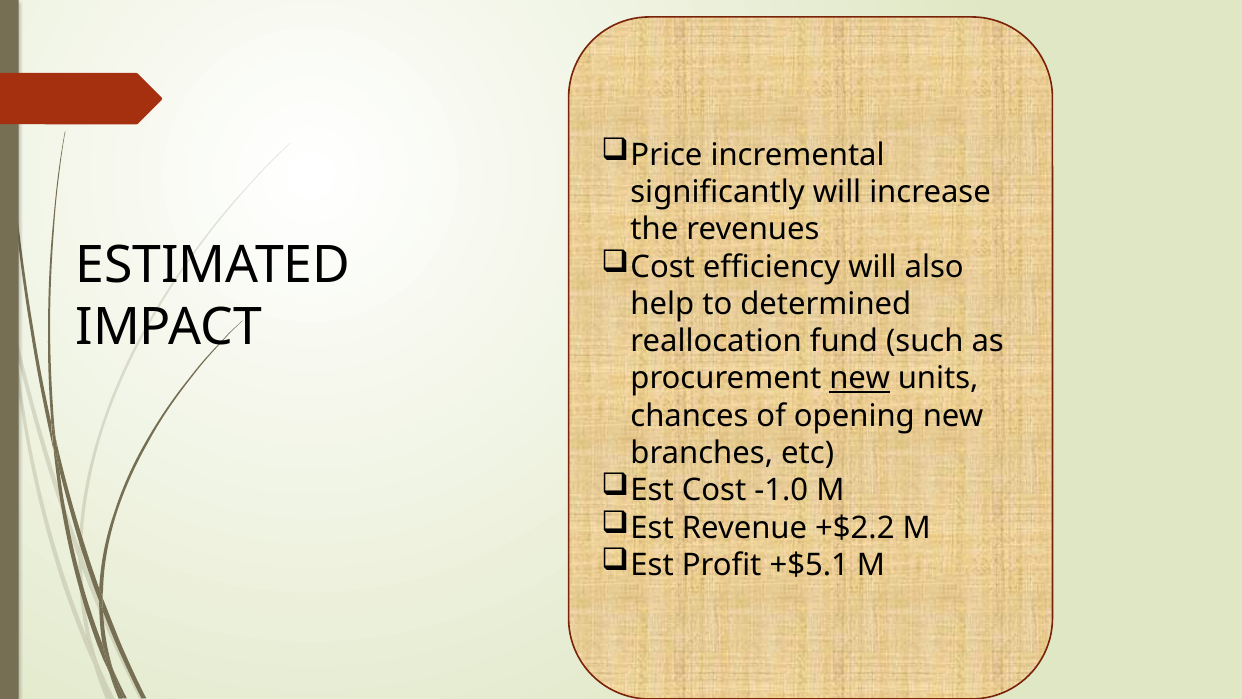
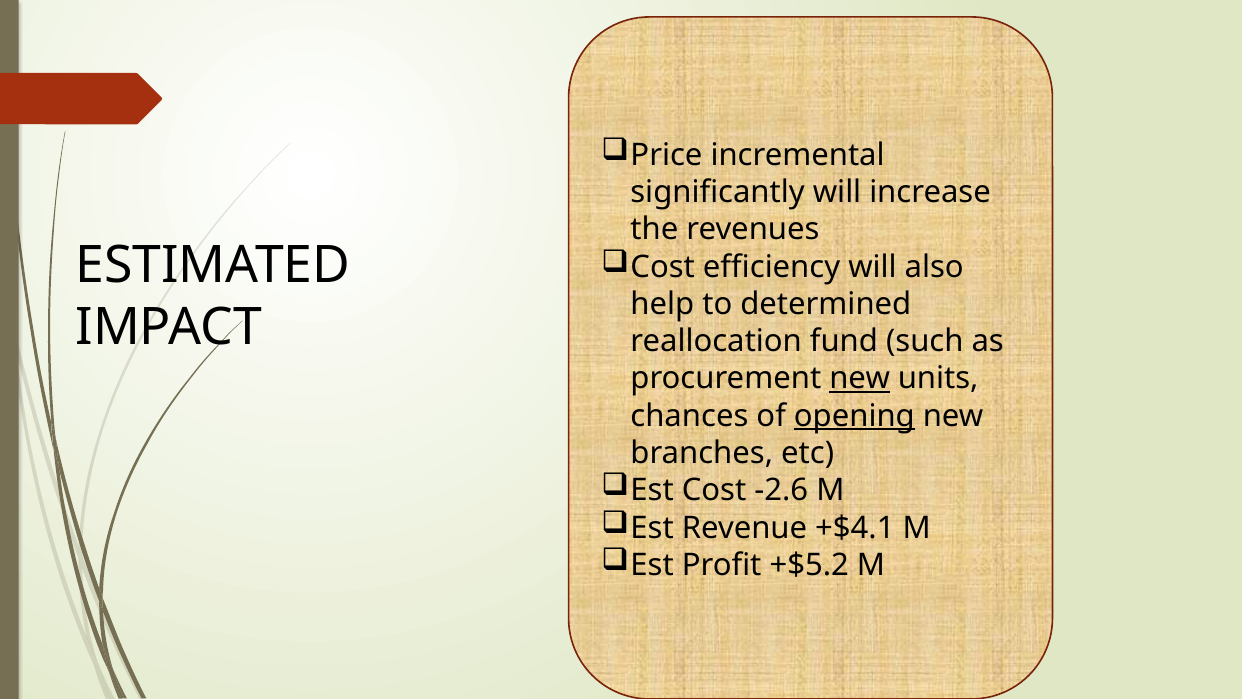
opening underline: none -> present (854, 416)
-1.0: -1.0 -> -2.6 (781, 490)
+$2.2: +$2.2 -> +$4.1 (855, 528)
+$5.1: +$5.1 -> +$5.2 (809, 565)
